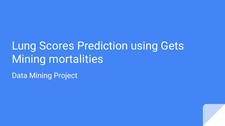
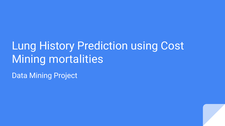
Scores: Scores -> History (57, 46)
Gets: Gets -> Cost (172, 46)
